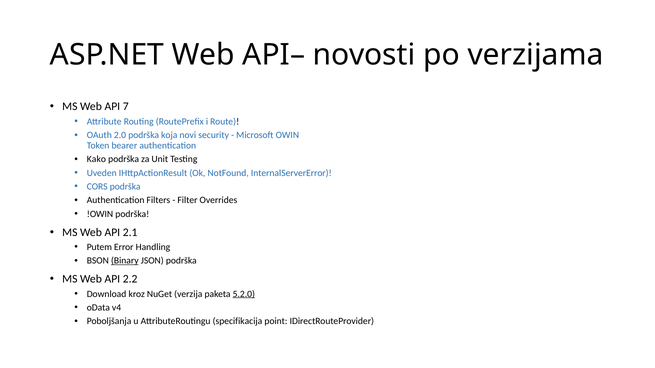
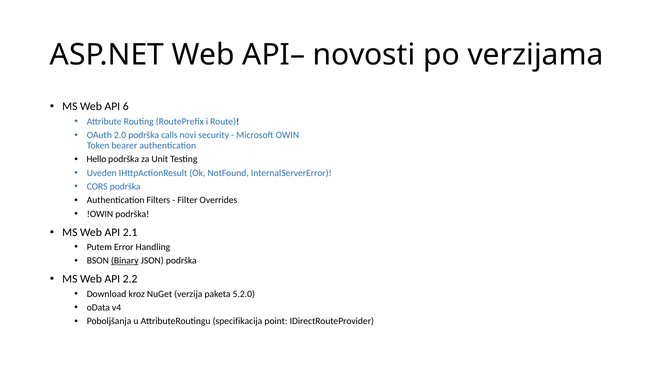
7: 7 -> 6 (126, 107)
koja: koja -> calls (169, 135)
Kako: Kako -> Hello (96, 159)
5.2.0 underline: present -> none (244, 294)
